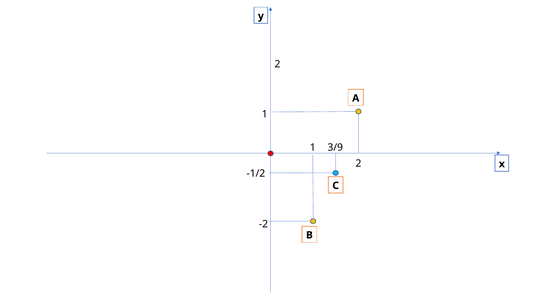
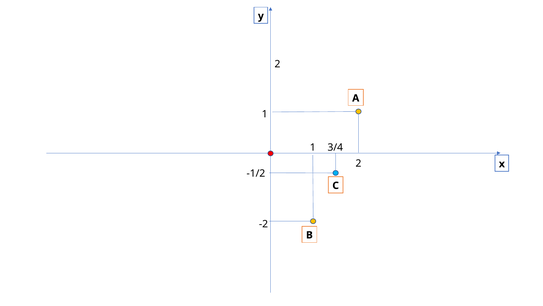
3/9: 3/9 -> 3/4 (335, 147)
